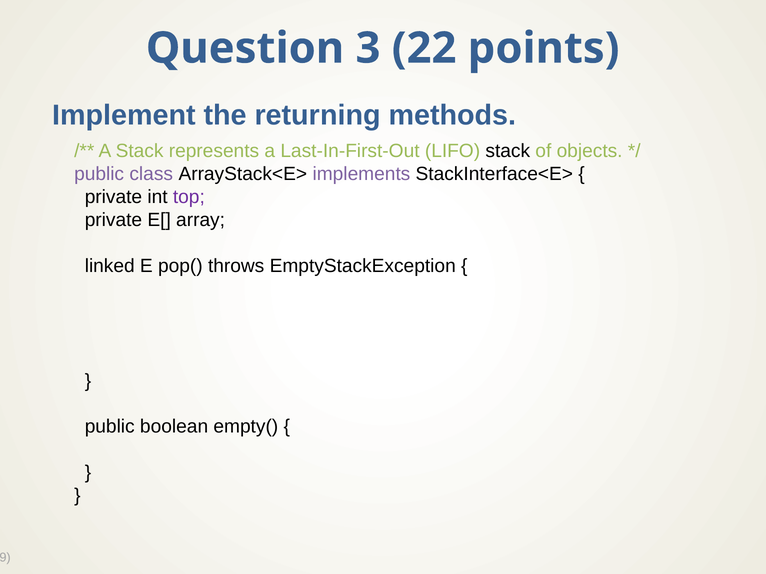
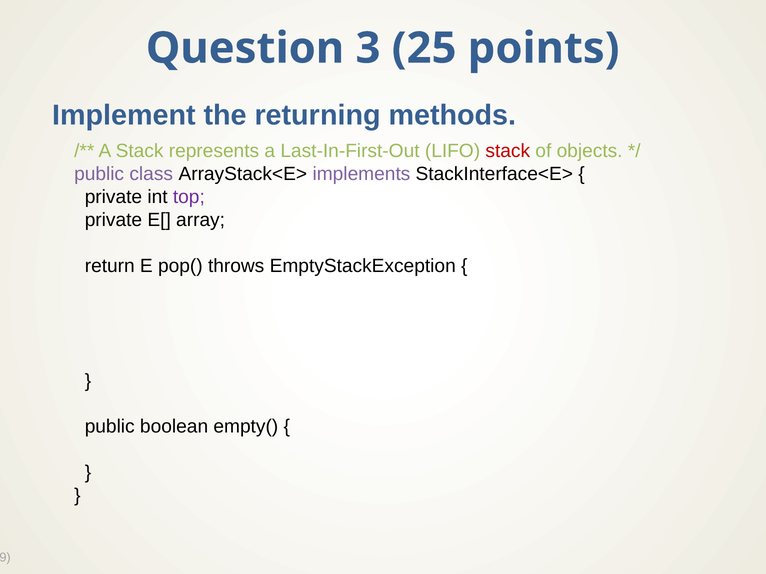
22: 22 -> 25 (424, 48)
stack colour: black -> red (508, 151)
linked: linked -> return (110, 266)
